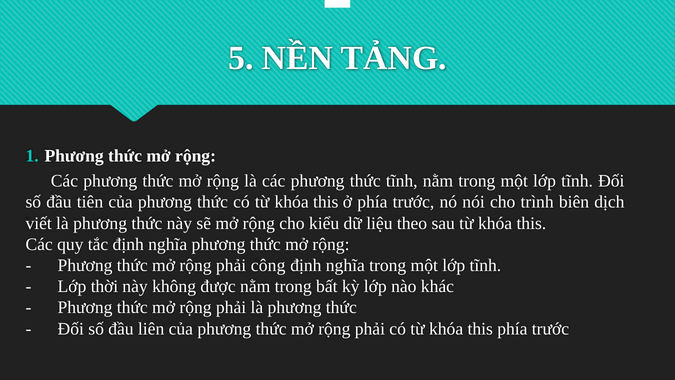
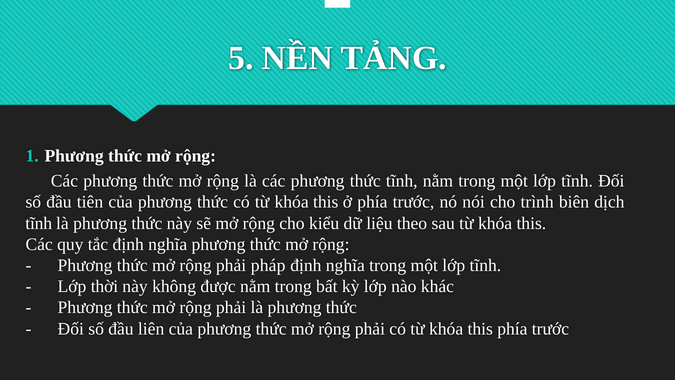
viết: viết -> tĩnh (39, 223)
công: công -> pháp (268, 265)
